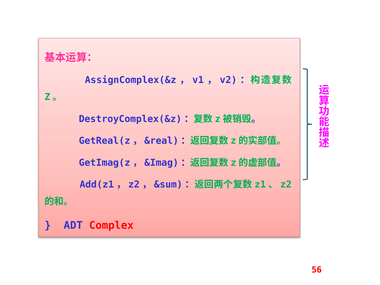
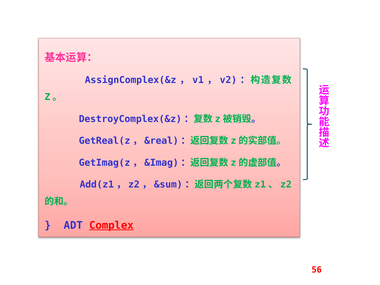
Complex underline: none -> present (111, 225)
